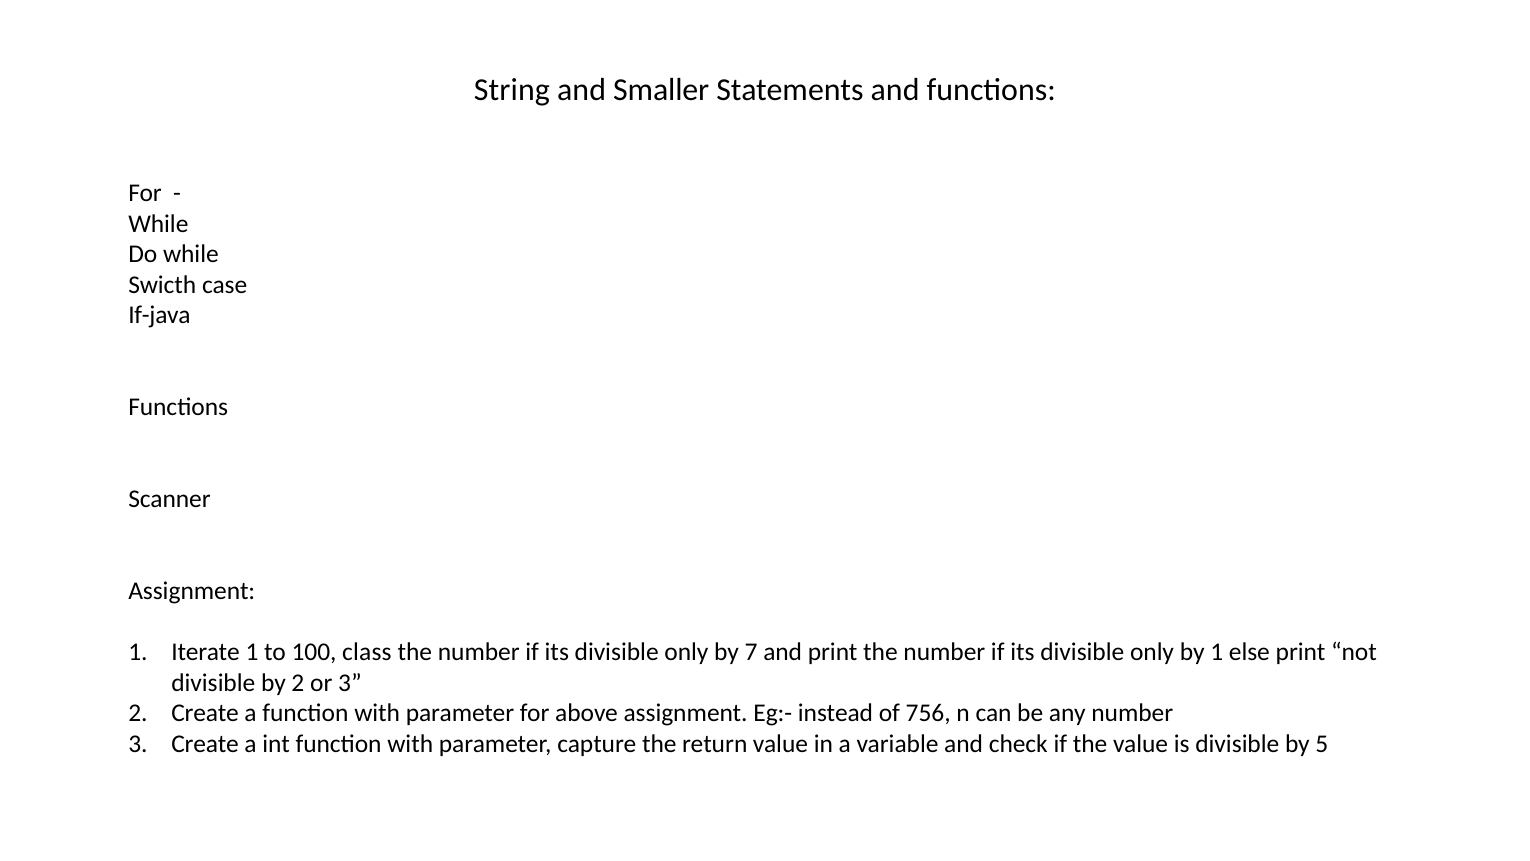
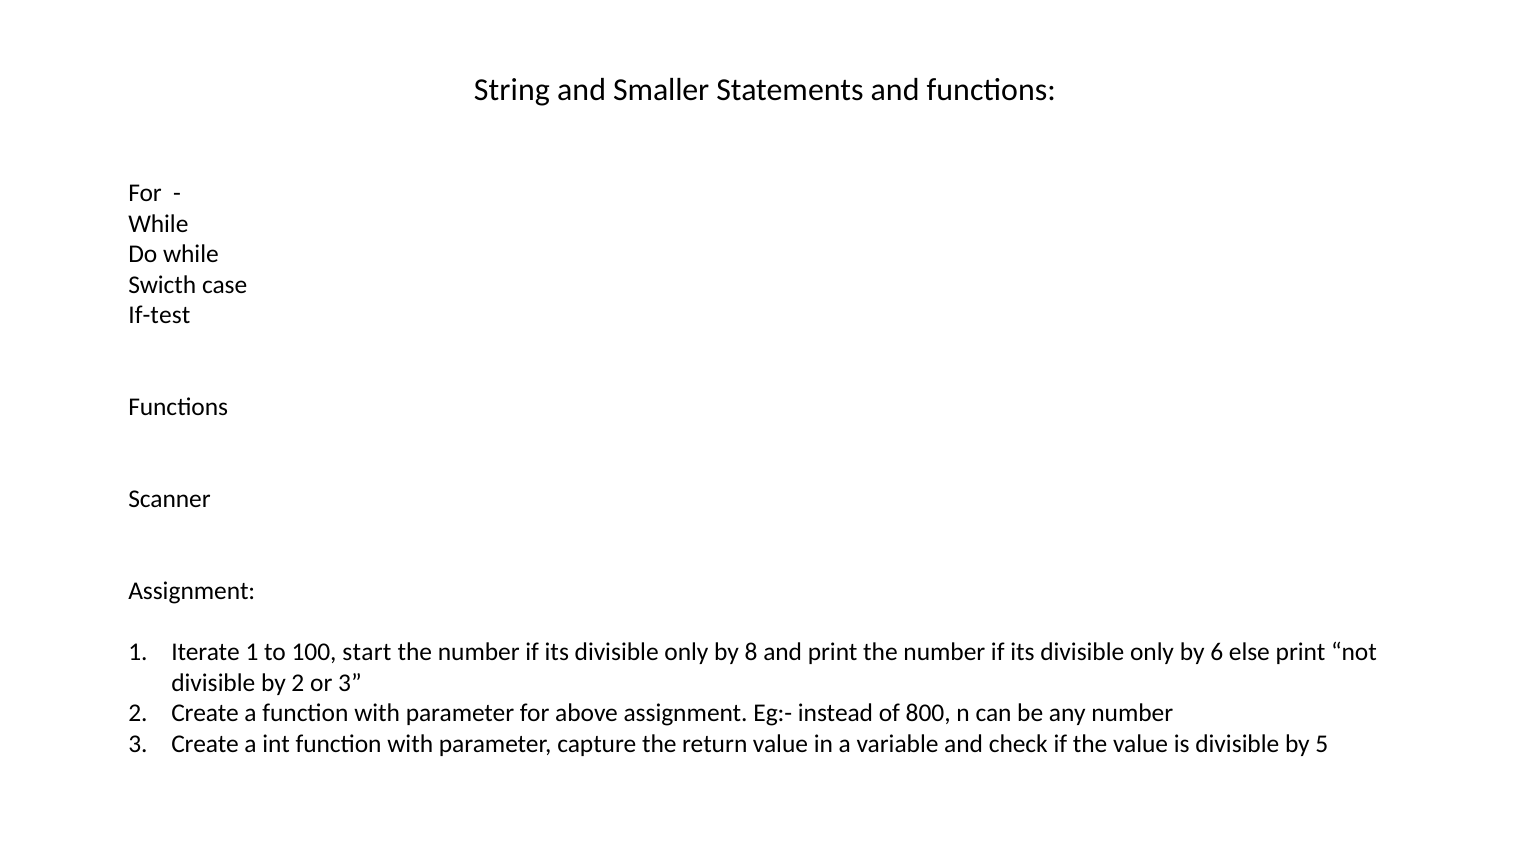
If-java: If-java -> If-test (159, 315)
class: class -> start (367, 652)
7: 7 -> 8 (751, 652)
by 1: 1 -> 6 (1217, 652)
756: 756 -> 800 (928, 713)
